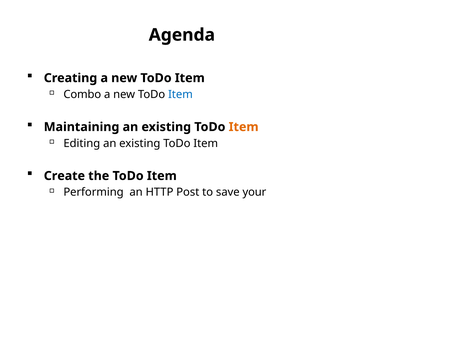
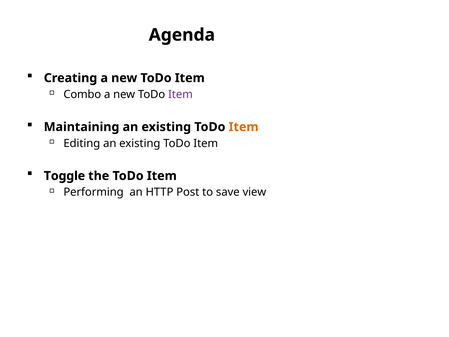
Item colour: blue -> purple (180, 94)
Create: Create -> Toggle (64, 176)
your: your -> view (254, 192)
